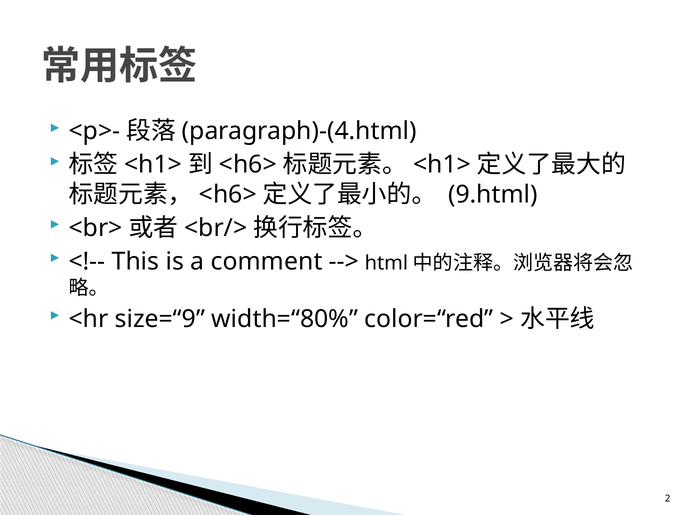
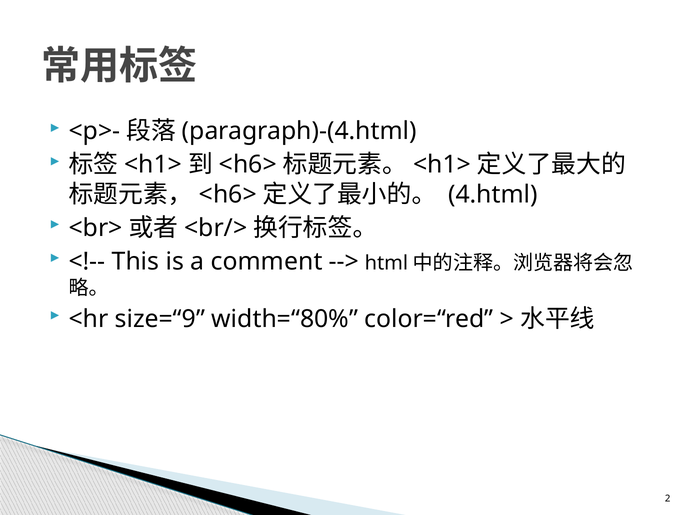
9.html: 9.html -> 4.html (493, 195)
